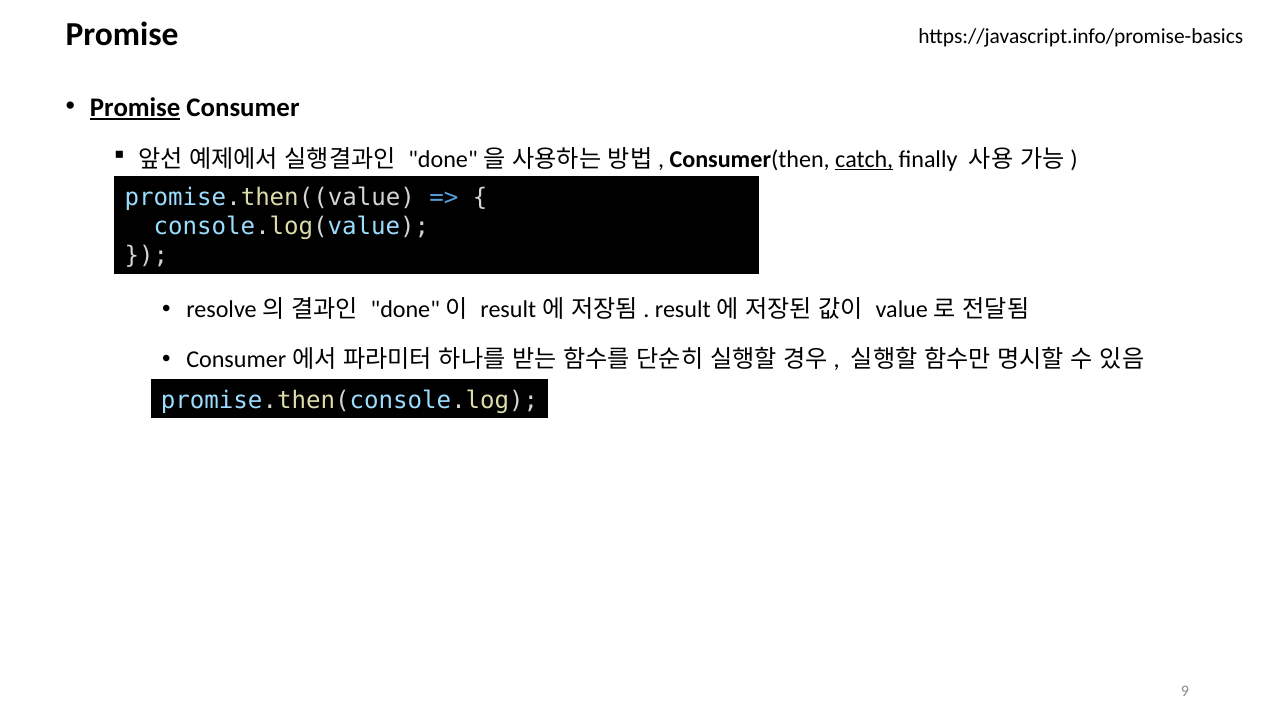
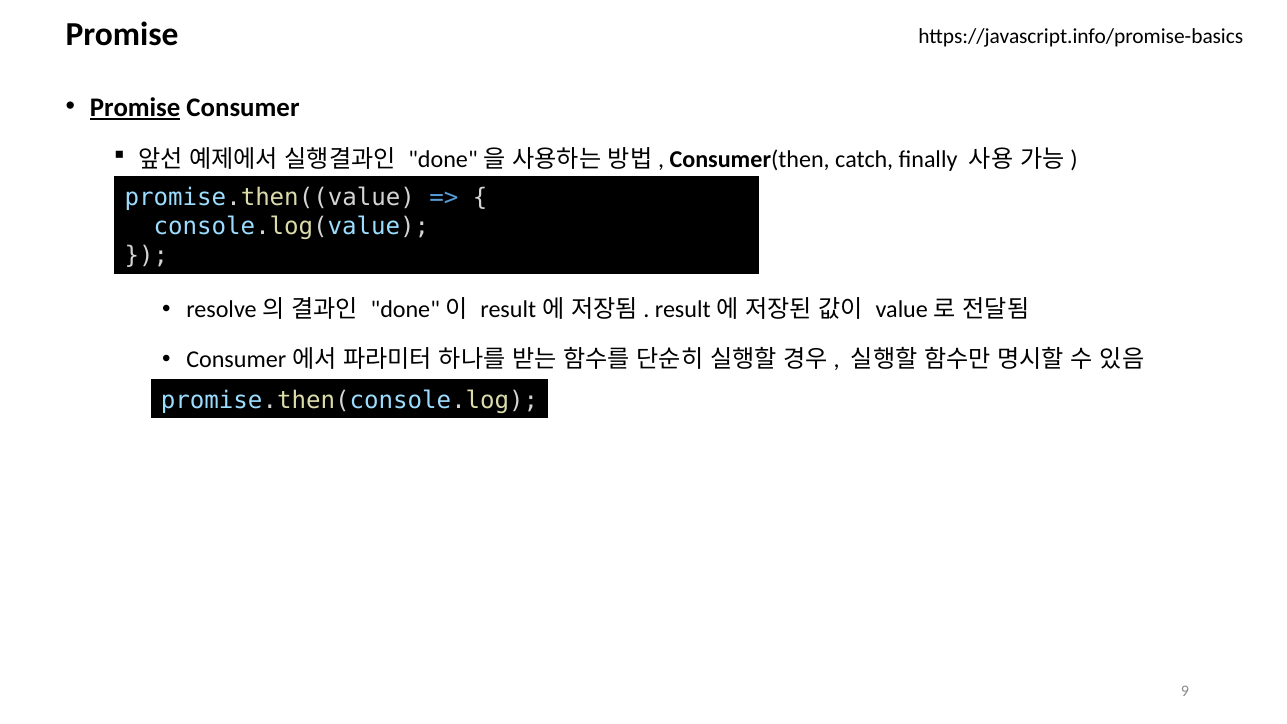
catch underline: present -> none (864, 159)
